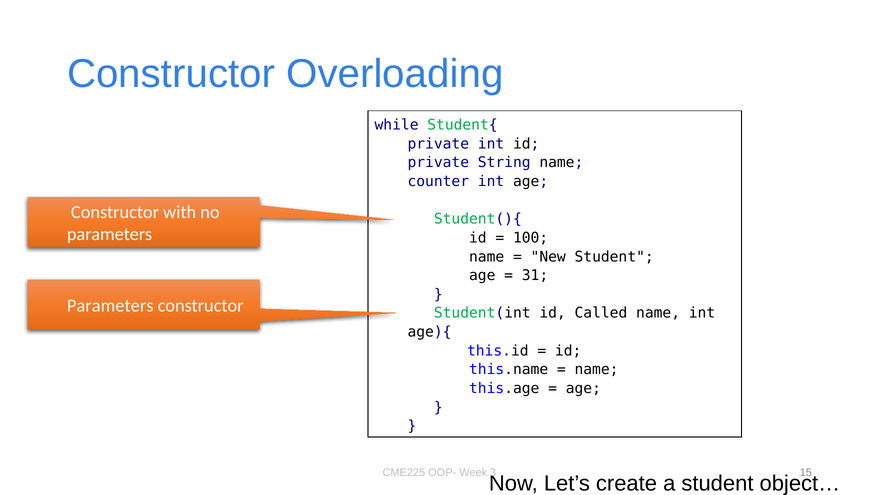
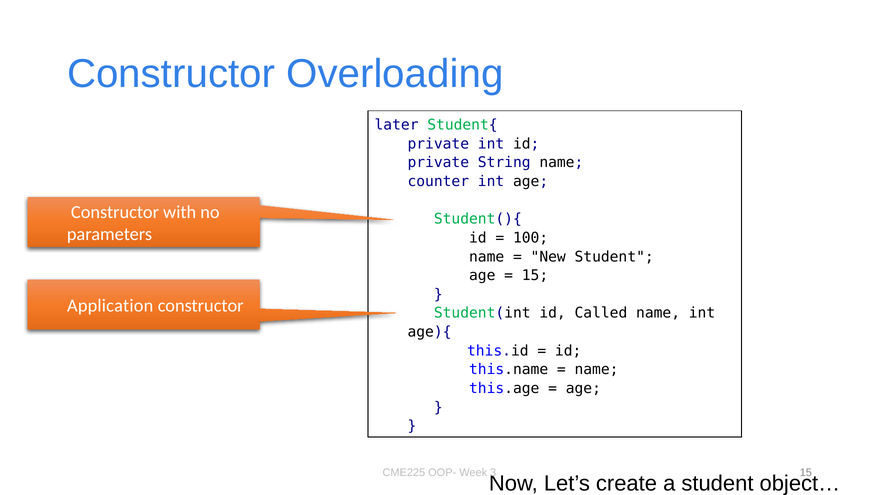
while: while -> later (397, 125)
31: 31 -> 15 (535, 275)
Parameters: Parameters -> Application (110, 306)
